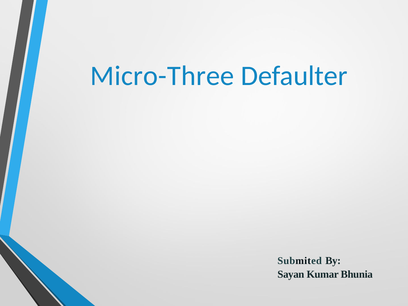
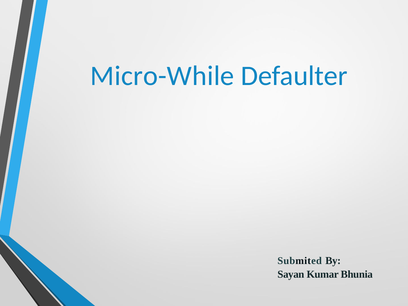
Micro-Three: Micro-Three -> Micro-While (162, 76)
